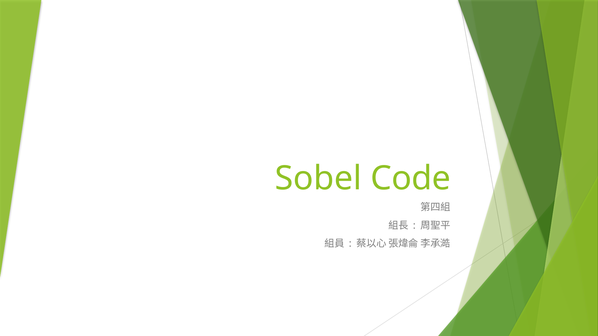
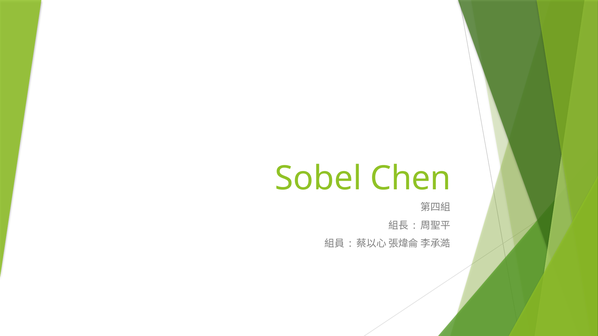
Code: Code -> Chen (411, 179)
